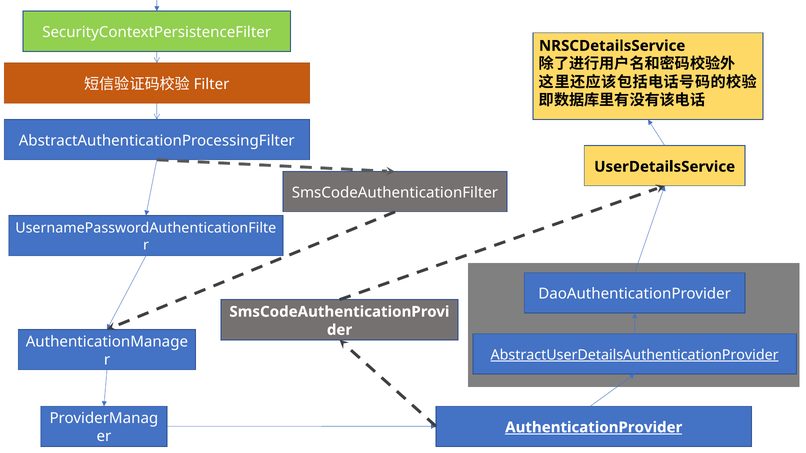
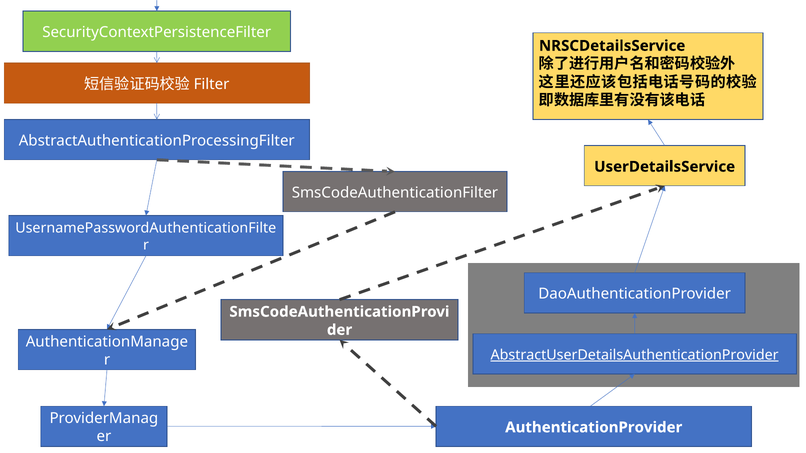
AuthenticationProvider underline: present -> none (594, 428)
